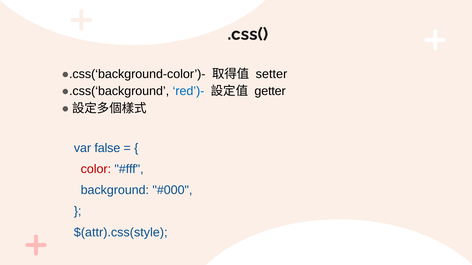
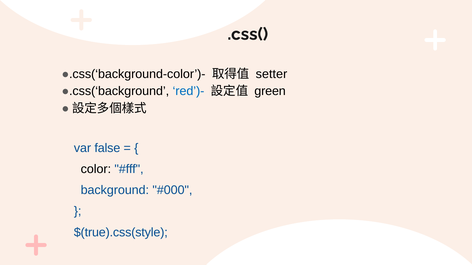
getter: getter -> green (270, 91)
color colour: red -> black (96, 169)
$(attr).css(style: $(attr).css(style -> $(true).css(style (121, 233)
